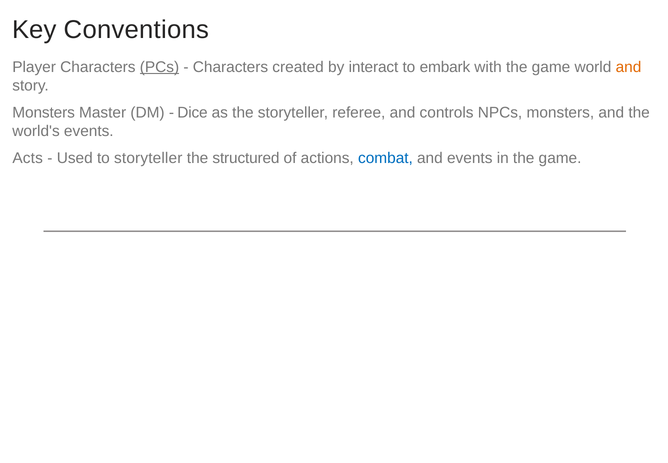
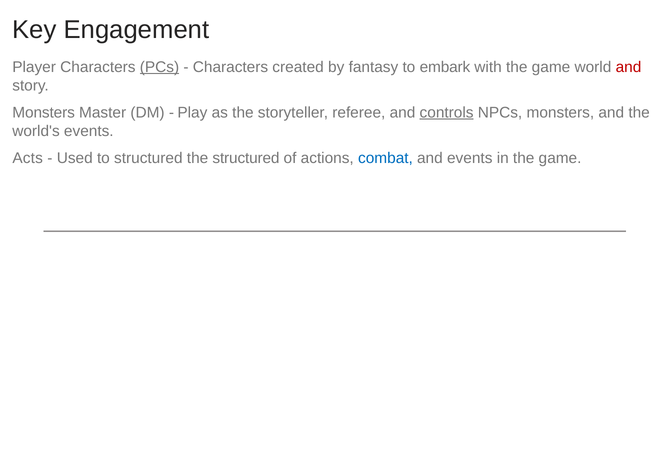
Conventions: Conventions -> Engagement (136, 30)
interact: interact -> fantasy (373, 67)
and colour: orange -> red (628, 67)
Dice: Dice -> Play (192, 112)
controls underline: none -> present (447, 112)
to storyteller: storyteller -> structured (148, 158)
